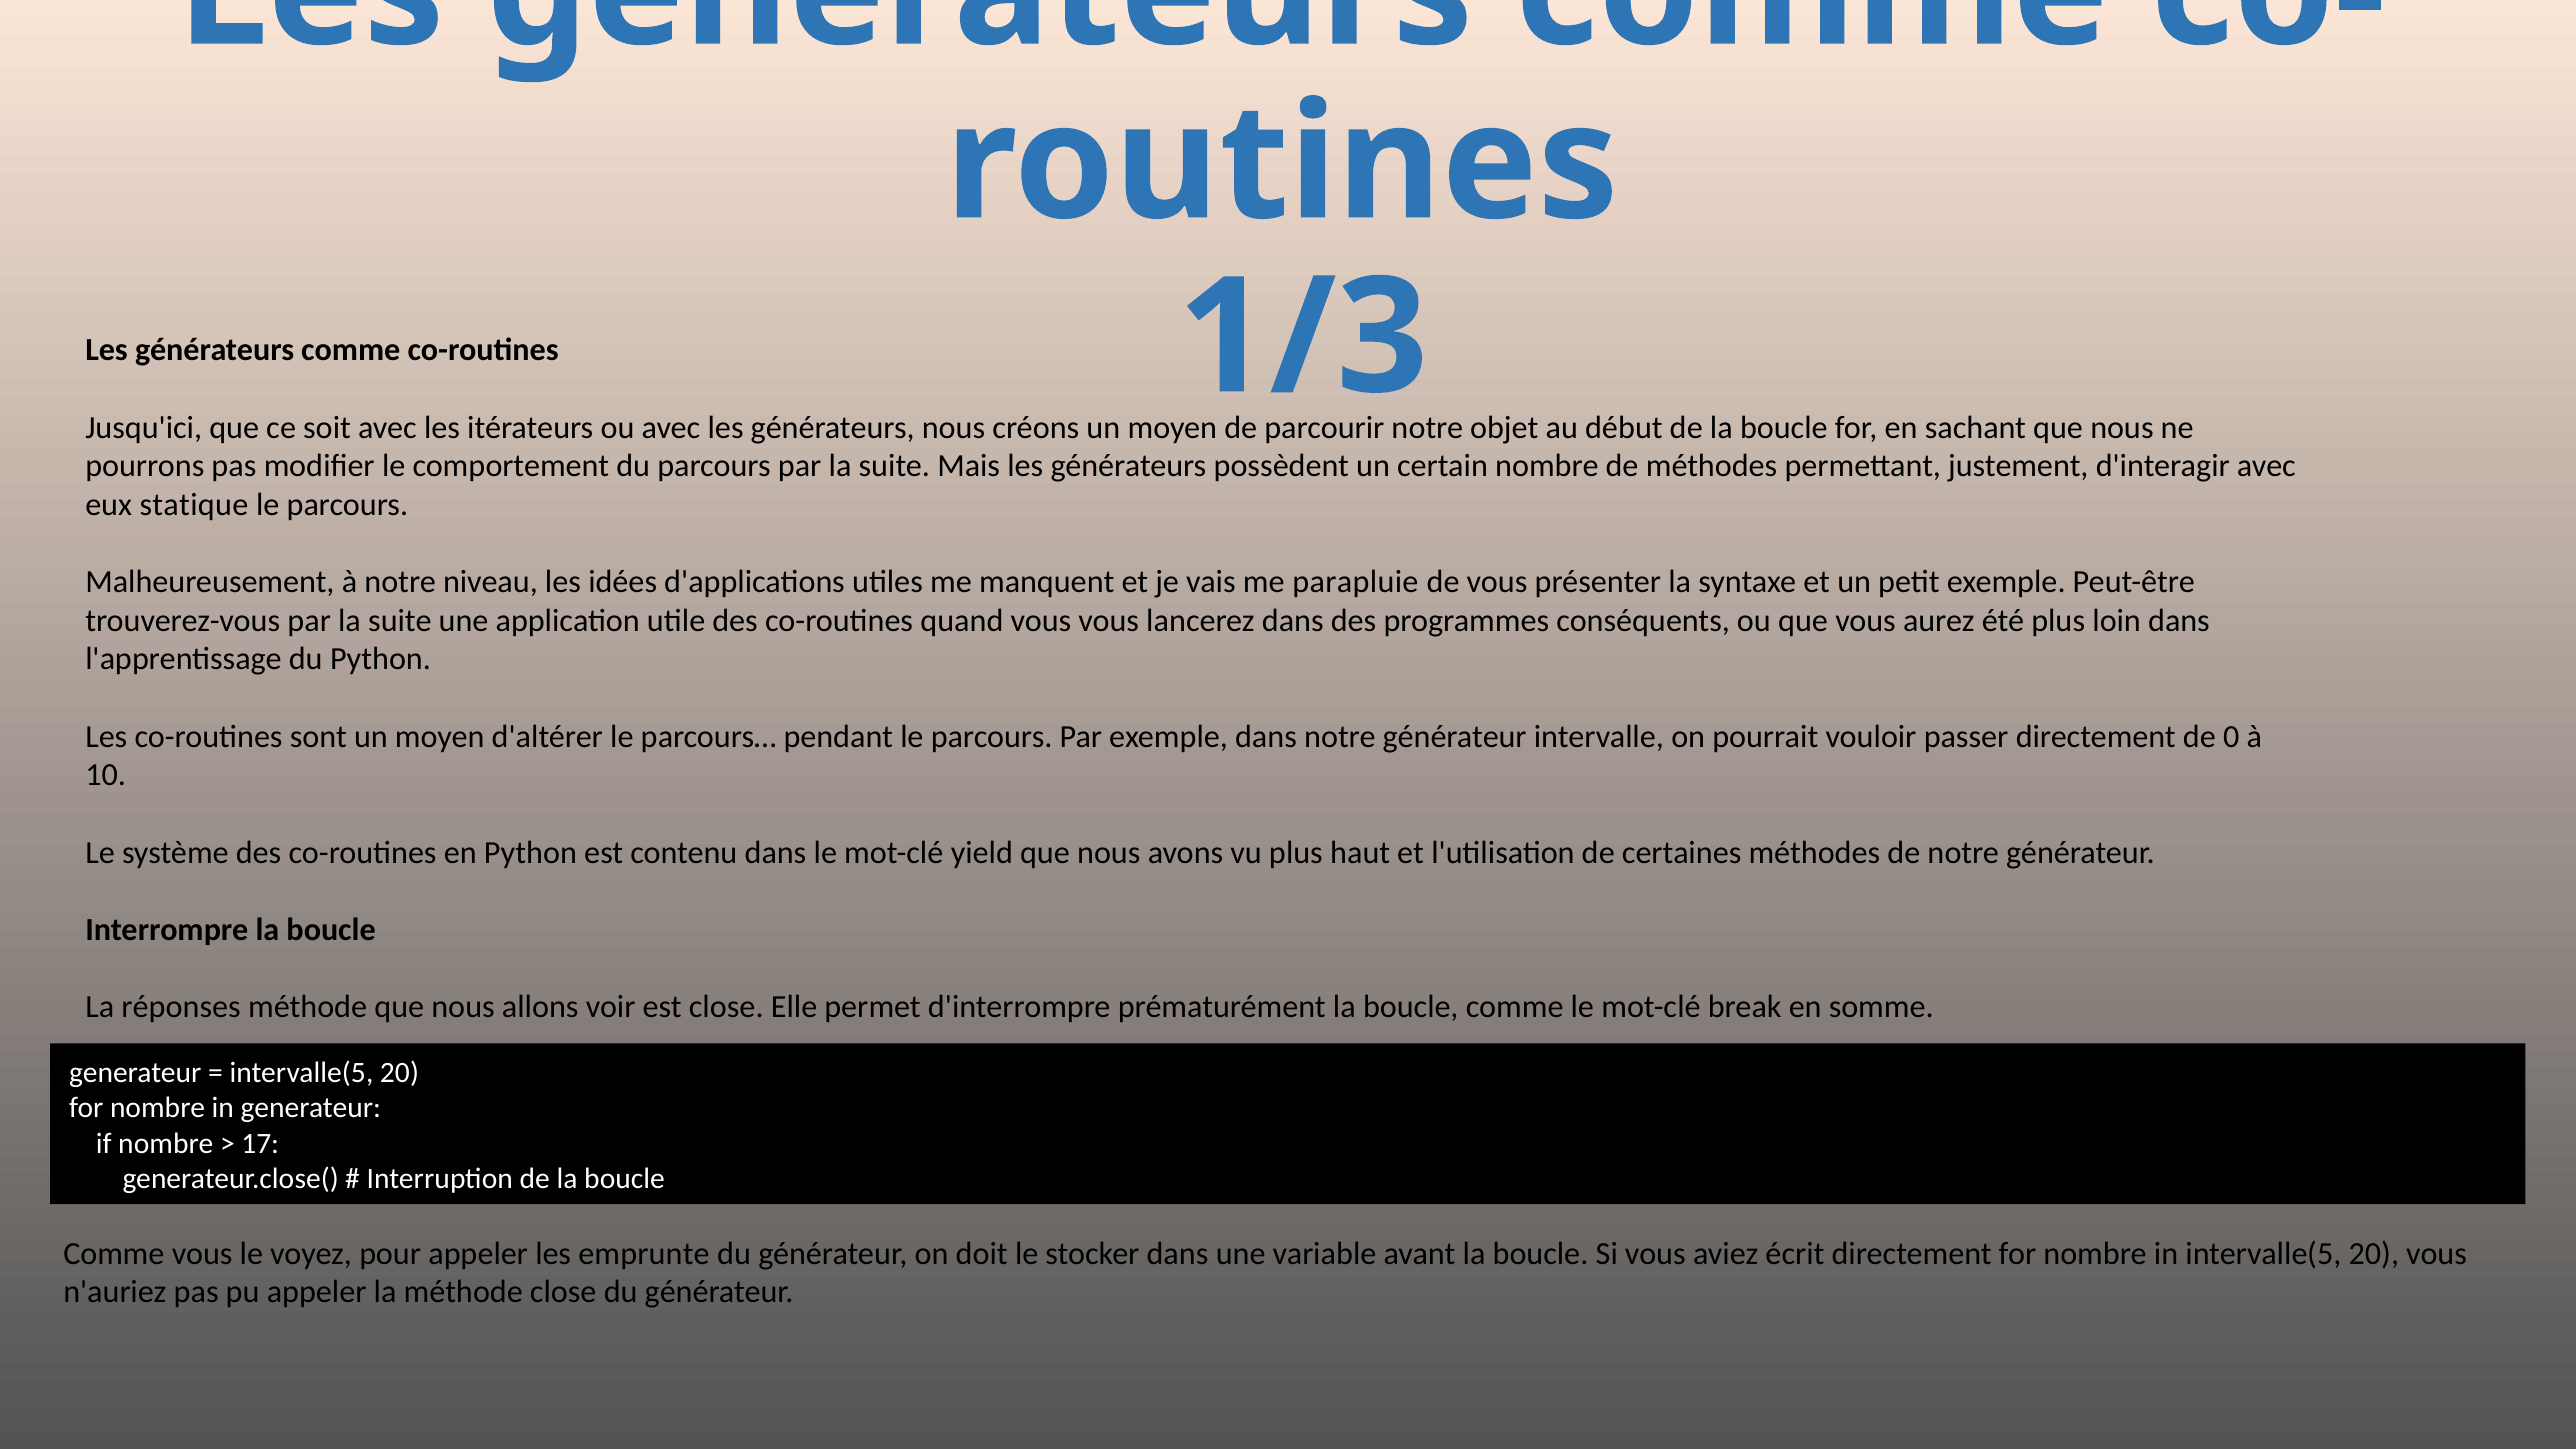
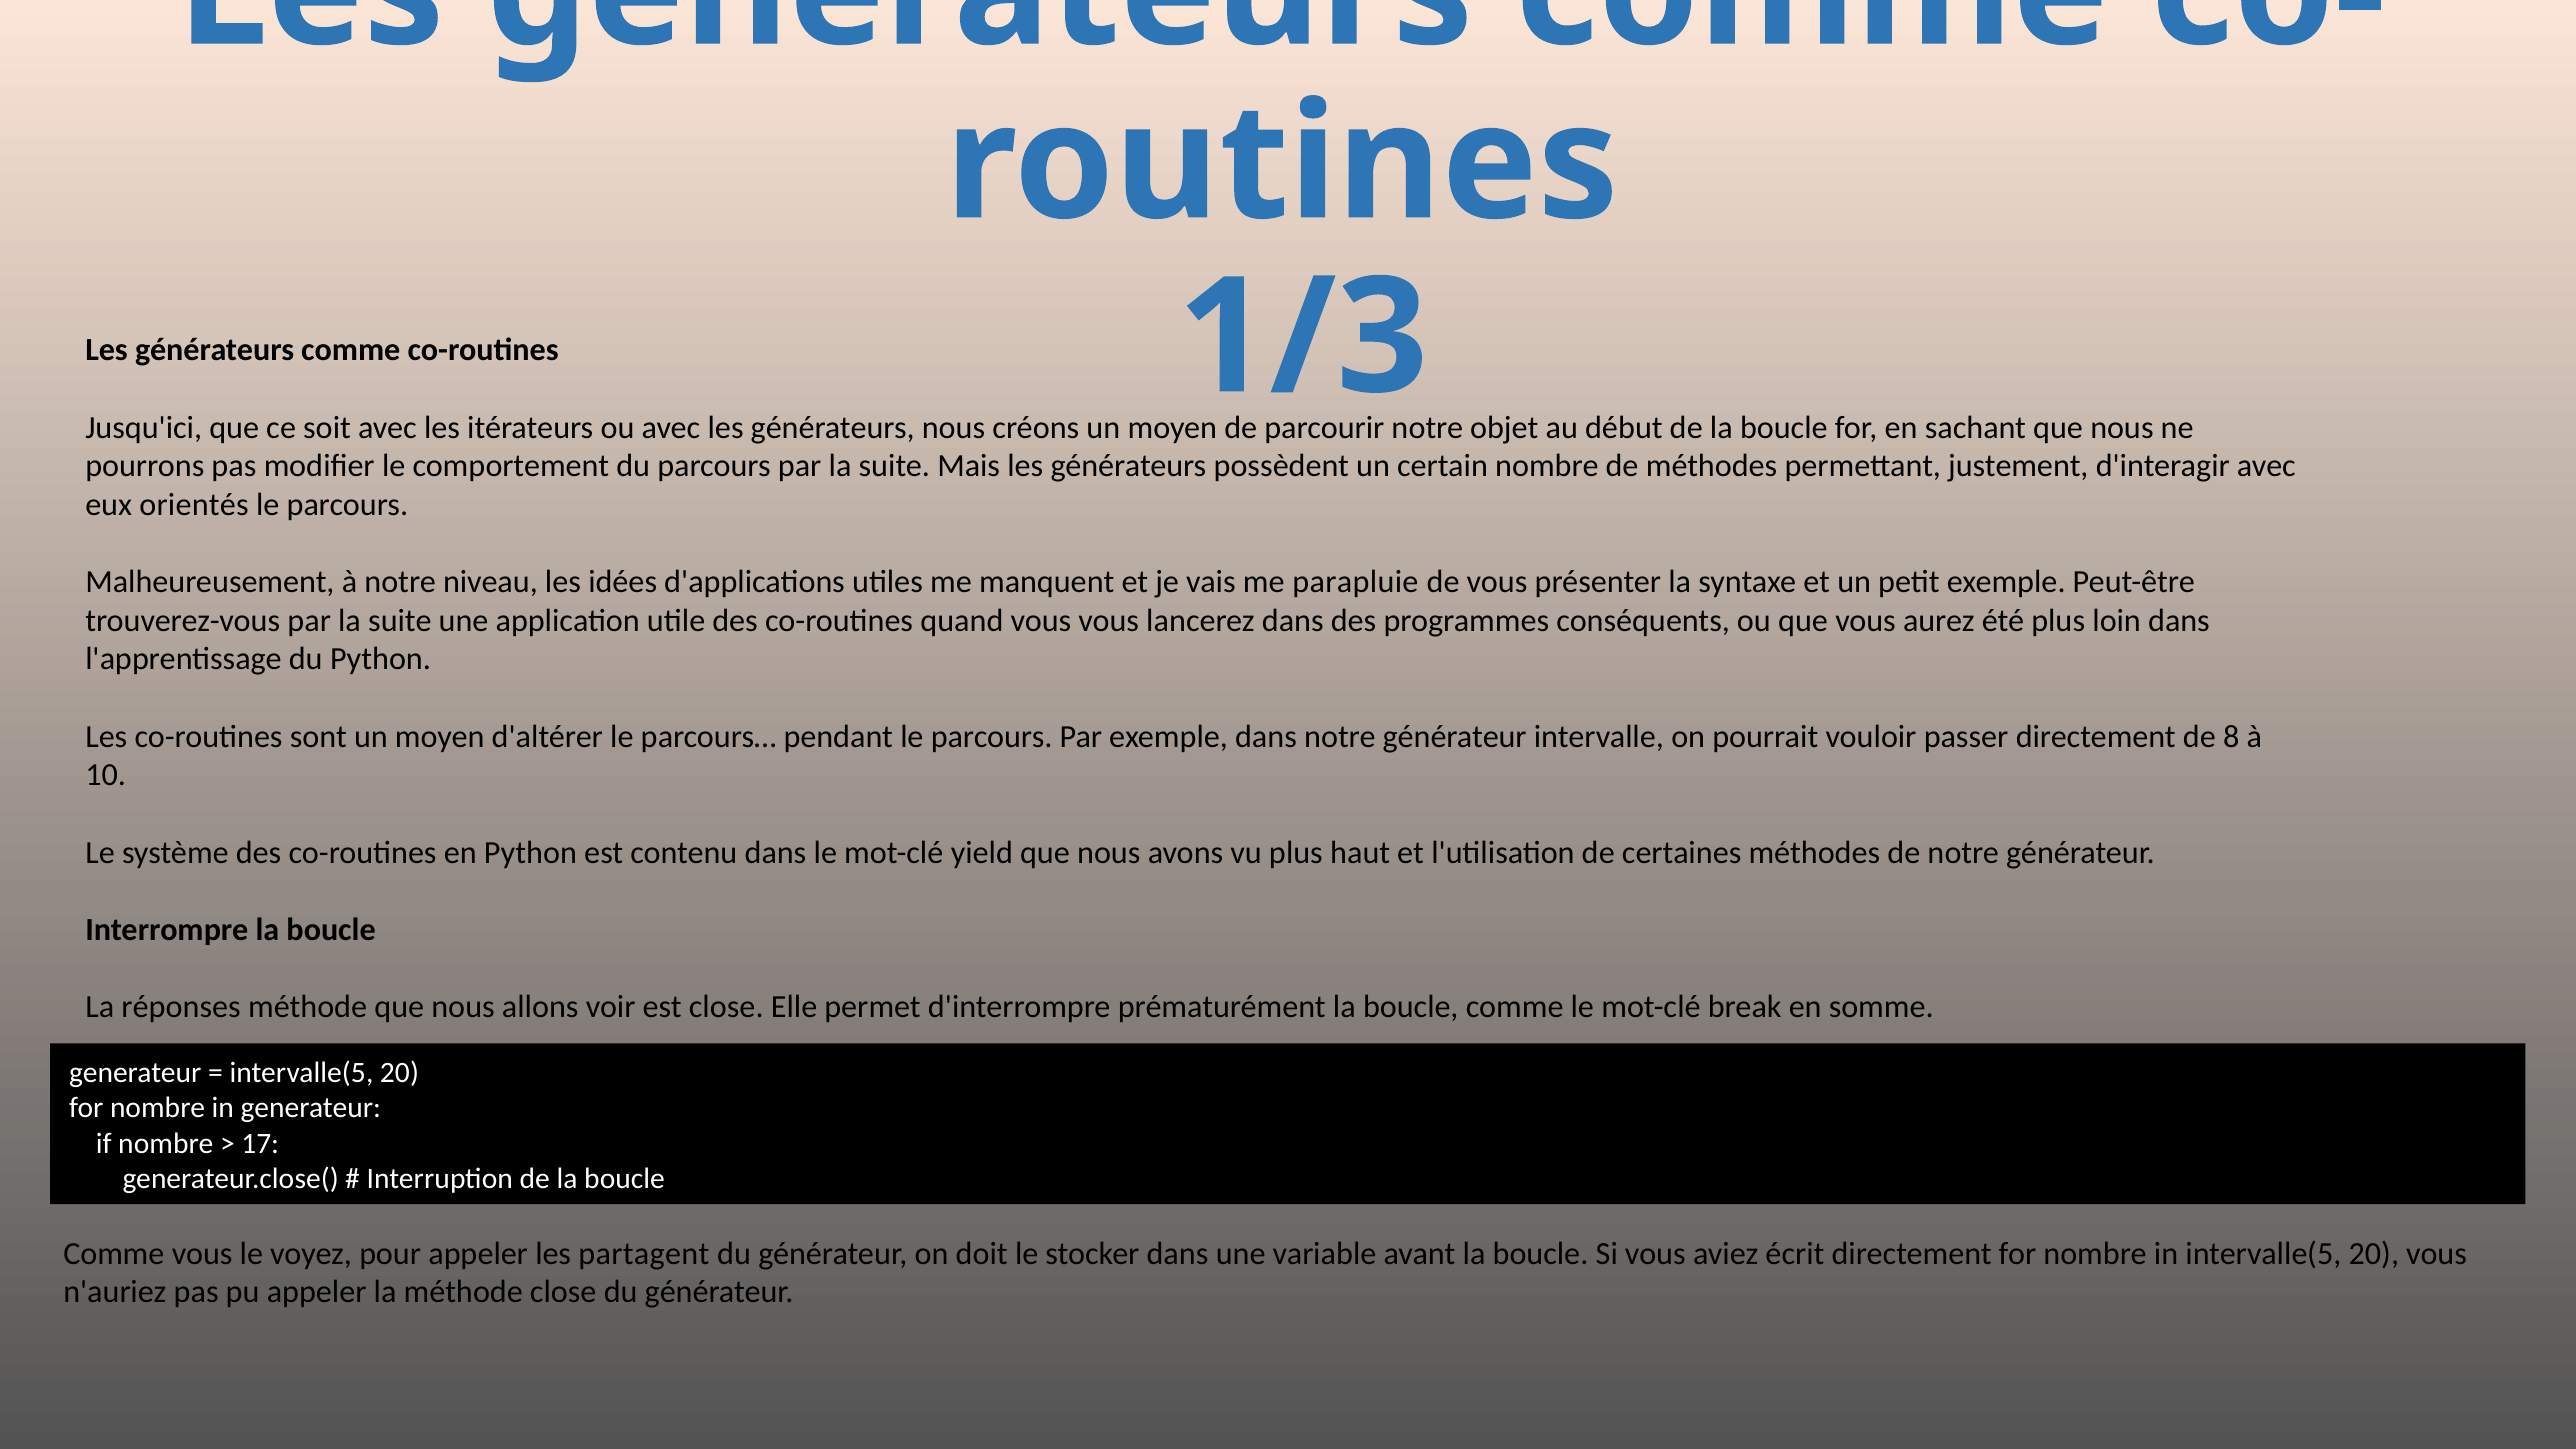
statique: statique -> orientés (194, 505)
0: 0 -> 8 (2231, 737)
emprunte: emprunte -> partagent (644, 1254)
